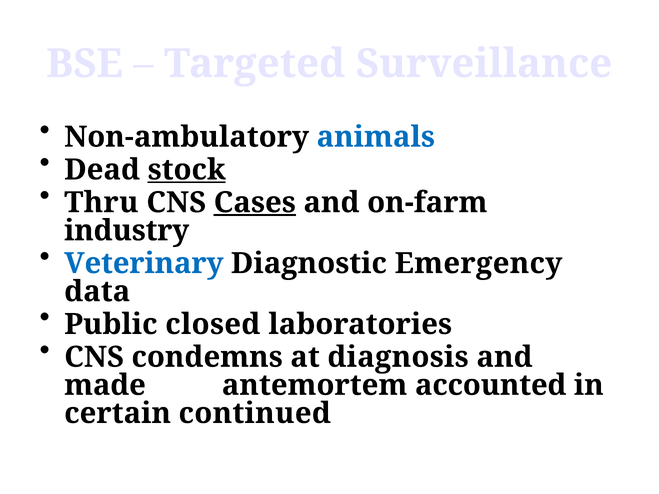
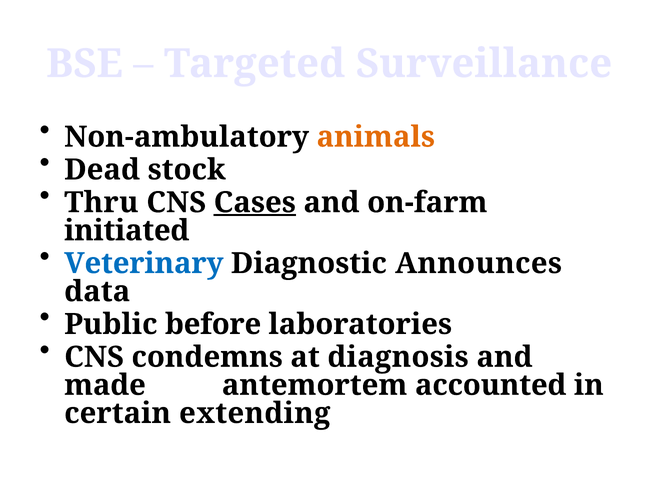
animals colour: blue -> orange (376, 137)
stock underline: present -> none (187, 170)
industry: industry -> initiated (127, 231)
Emergency: Emergency -> Announces (479, 264)
closed: closed -> before (213, 324)
continued: continued -> extending (255, 414)
